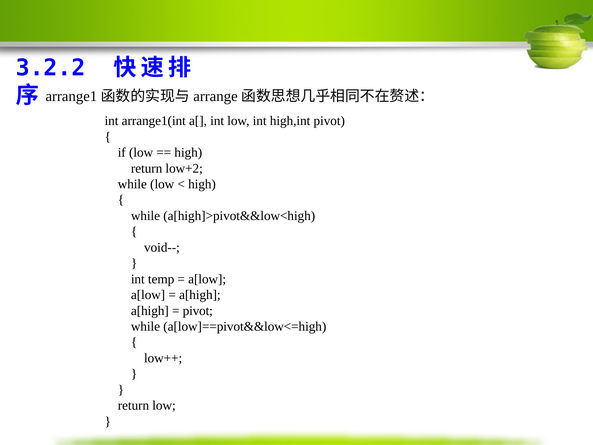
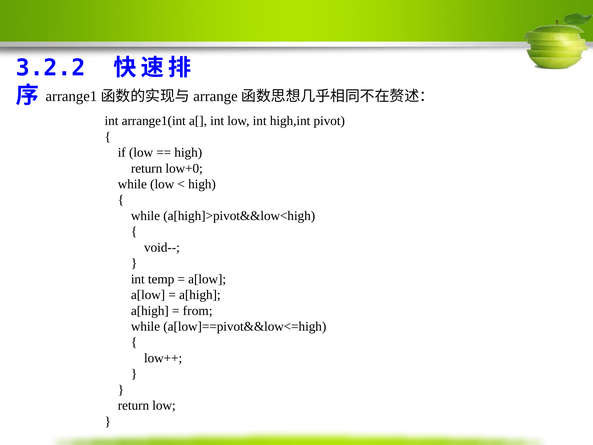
low+2: low+2 -> low+0 (184, 168)
pivot: pivot -> from (198, 311)
